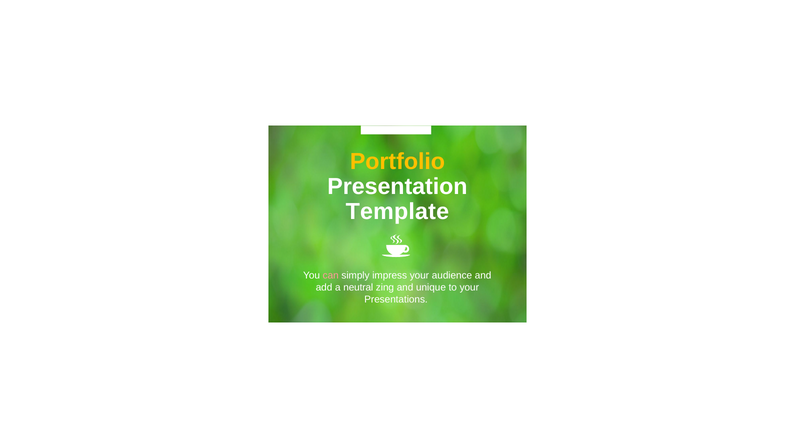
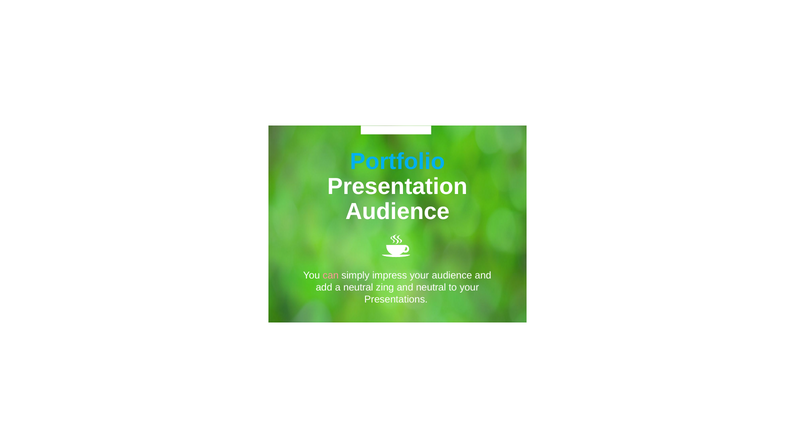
Portfolio colour: yellow -> light blue (397, 162)
Template: Template -> Audience (397, 212)
and unique: unique -> neutral (431, 287)
